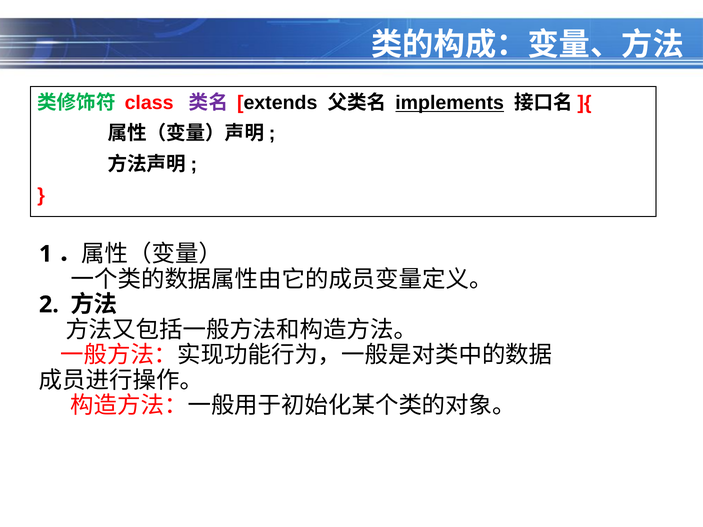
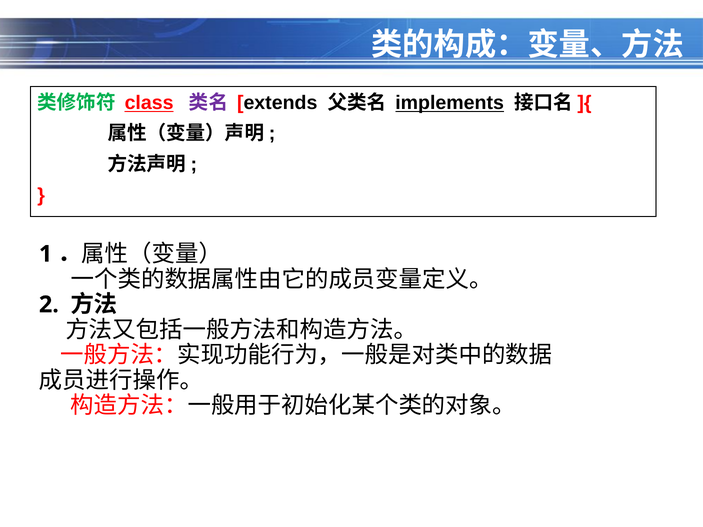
class underline: none -> present (149, 103)
